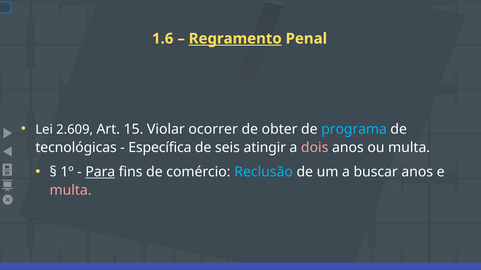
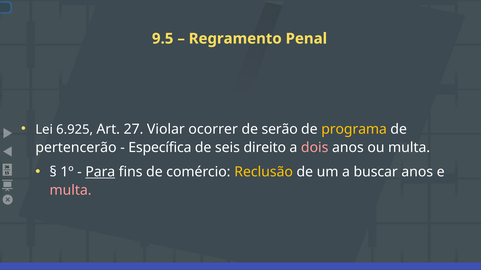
1.6: 1.6 -> 9.5 (163, 39)
Regramento underline: present -> none (235, 39)
2.609: 2.609 -> 6.925 (75, 130)
Art 15: 15 -> 27 (134, 129)
obter: obter -> serão (280, 129)
programa colour: light blue -> yellow (354, 129)
tecnológicas: tecnológicas -> pertencerão (76, 148)
atingir: atingir -> direito (265, 148)
Reclusão colour: light blue -> yellow (264, 172)
